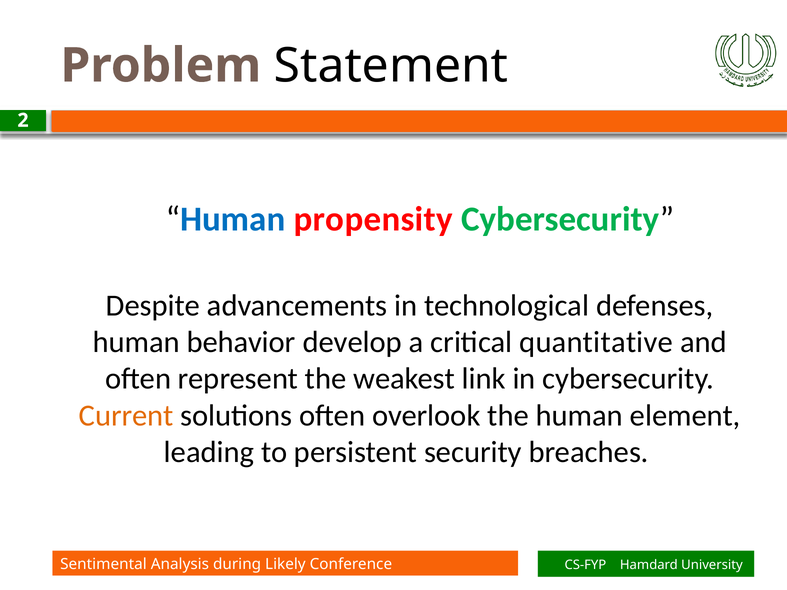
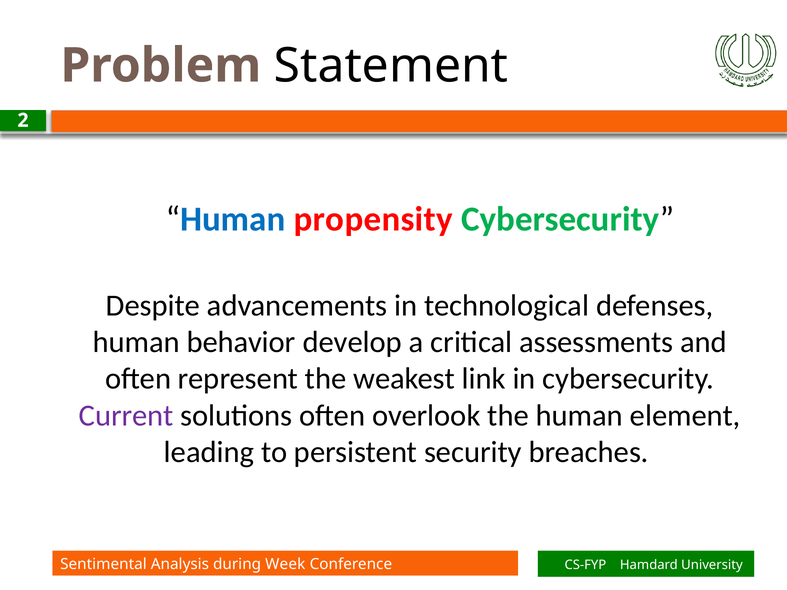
quantitative: quantitative -> assessments (596, 342)
Current colour: orange -> purple (126, 416)
Likely: Likely -> Week (285, 564)
